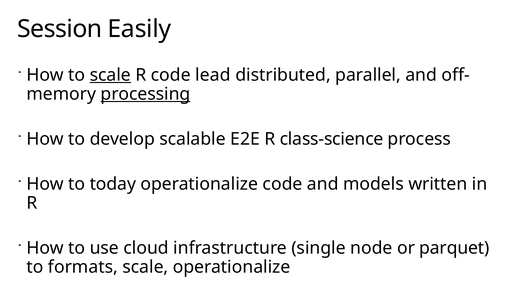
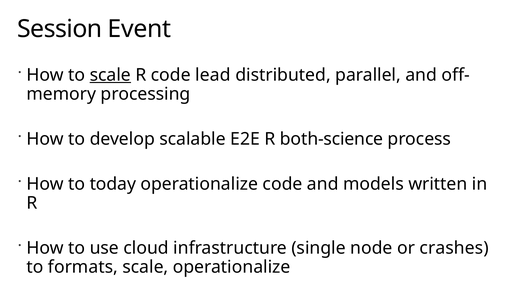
Easily: Easily -> Event (139, 29)
processing underline: present -> none (145, 94)
class-science: class-science -> both-science (332, 139)
parquet: parquet -> crashes (454, 248)
